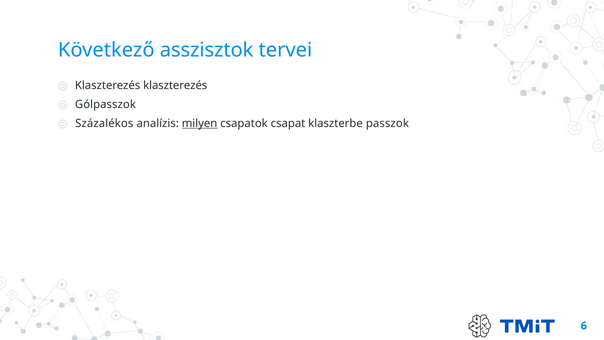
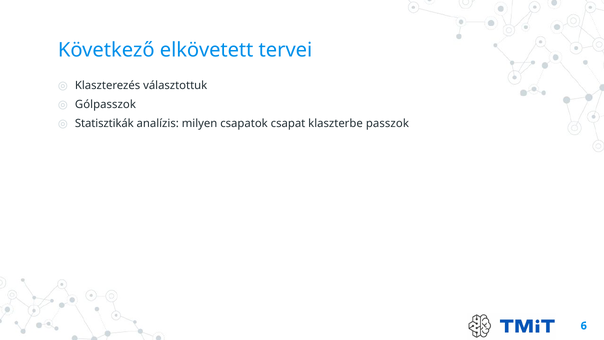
asszisztok: asszisztok -> elkövetett (207, 50)
Klaszterezés klaszterezés: klaszterezés -> választottuk (175, 86)
Százalékos: Százalékos -> Statisztikák (104, 123)
milyen underline: present -> none (200, 123)
